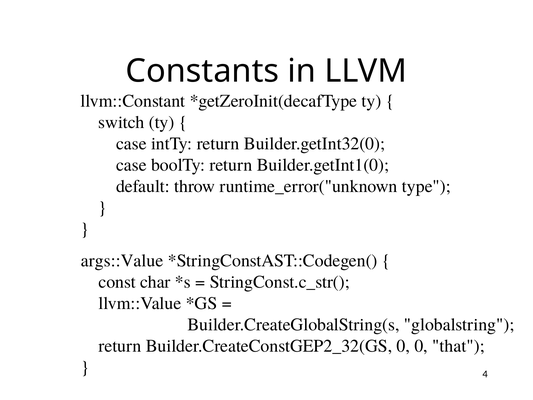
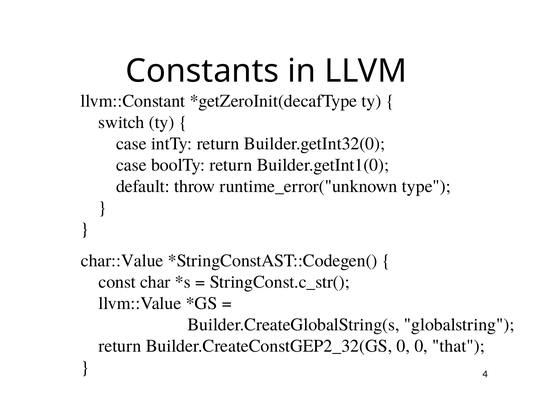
args::Value: args::Value -> char::Value (122, 261)
